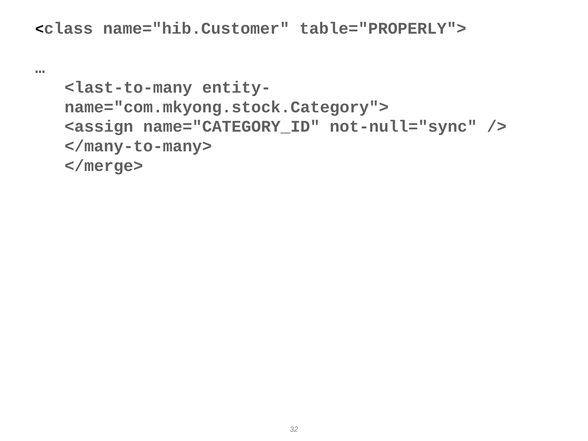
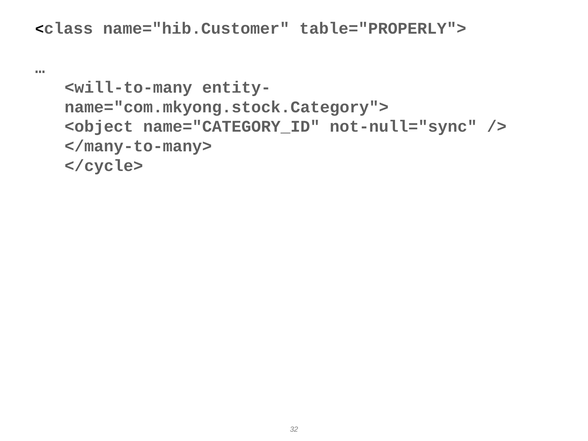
<last-to-many: <last-to-many -> <will-to-many (128, 87)
<assign: <assign -> <object (99, 127)
</merge>: </merge> -> </cycle> (104, 166)
